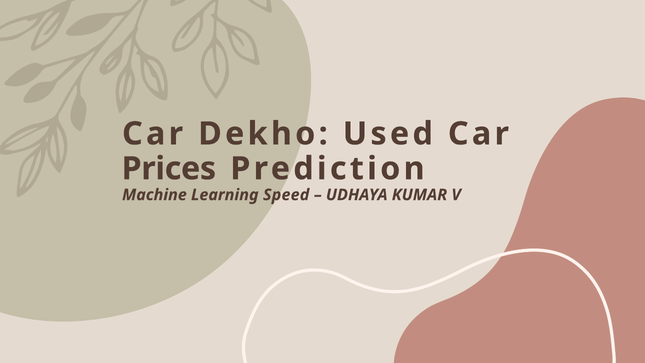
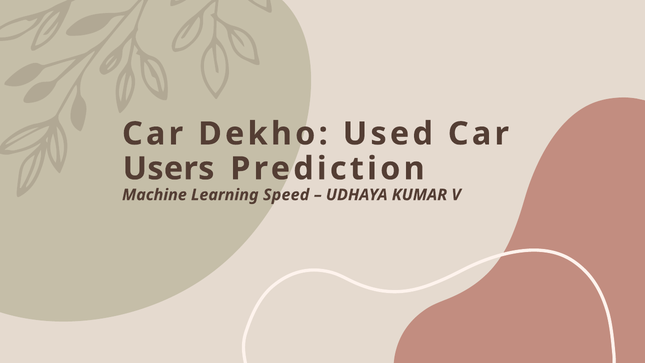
Prices: Prices -> Users (169, 169)
